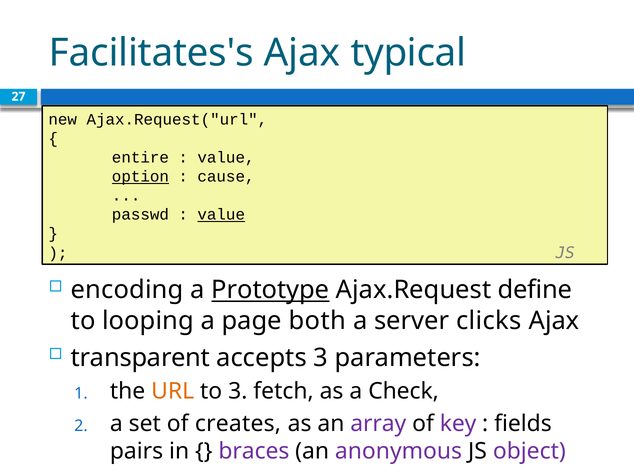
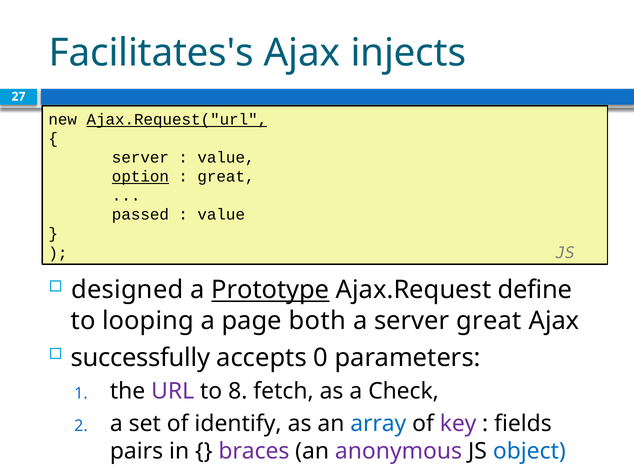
typical: typical -> injects (408, 53)
Ajax.Request("url underline: none -> present (177, 119)
entire: entire -> server (140, 157)
cause: cause -> great (226, 176)
passwd: passwd -> passed (140, 214)
value underline: present -> none (221, 214)
encoding: encoding -> designed (127, 290)
server clicks: clicks -> great (489, 320)
transparent: transparent -> successfully (140, 357)
accepts 3: 3 -> 0 (321, 357)
URL colour: orange -> purple (173, 391)
to 3: 3 -> 8 (238, 391)
creates: creates -> identify (238, 423)
array colour: purple -> blue (378, 423)
object colour: purple -> blue (529, 451)
